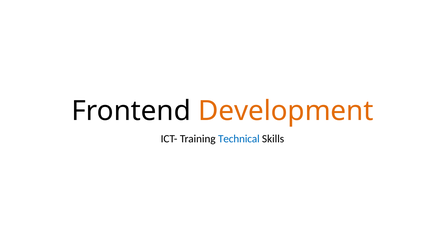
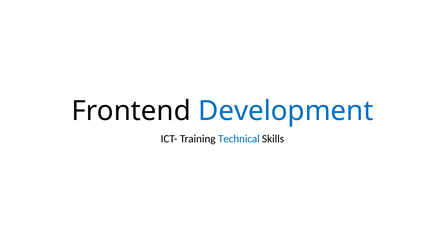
Development colour: orange -> blue (286, 111)
